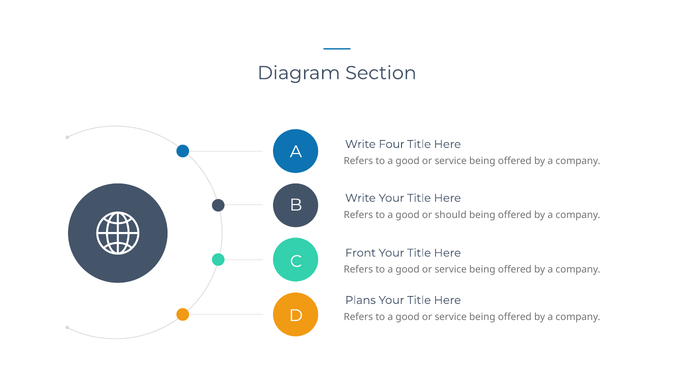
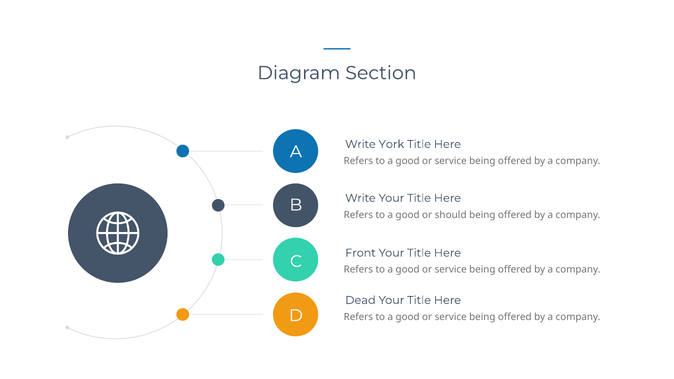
Four: Four -> York (391, 144)
Plans: Plans -> Dead (360, 300)
